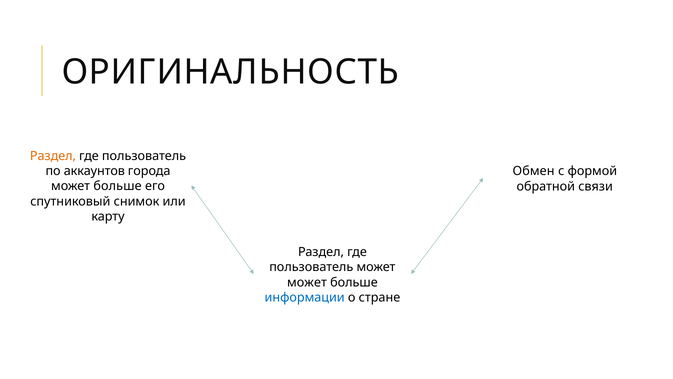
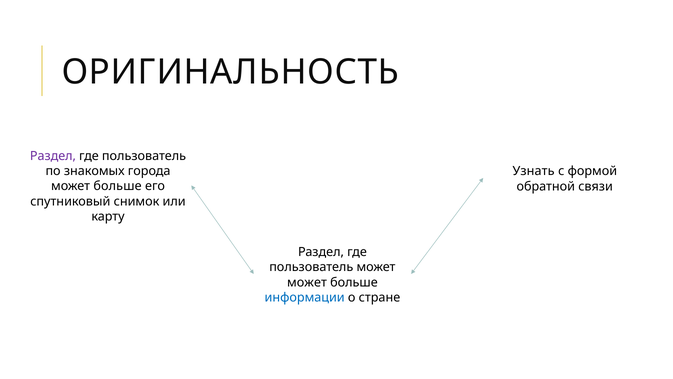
Раздел colour: orange -> purple (53, 156)
аккаунтов: аккаунтов -> знакомых (94, 171)
Обмен: Обмен -> Узнать (534, 171)
